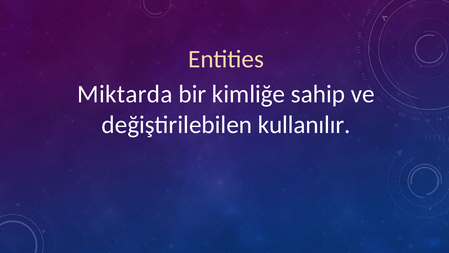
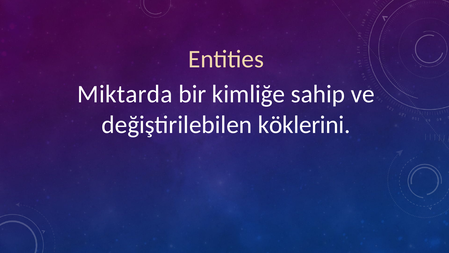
kullanılır: kullanılır -> köklerini (304, 124)
